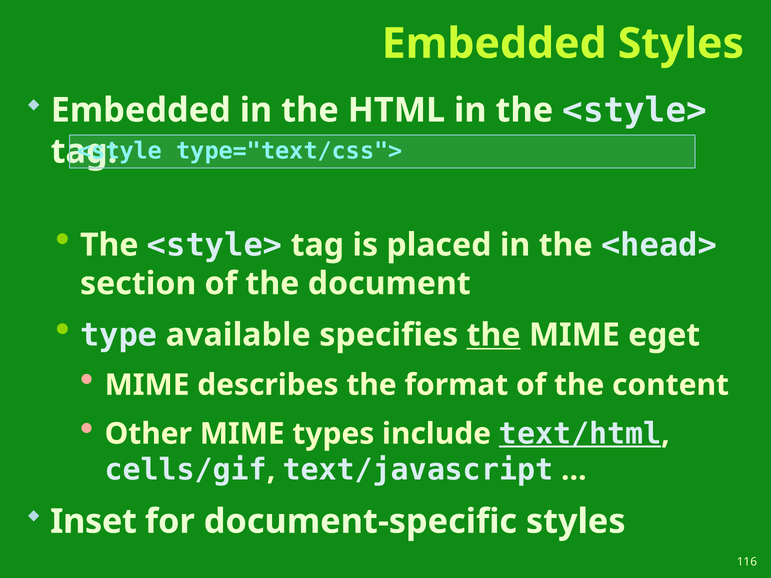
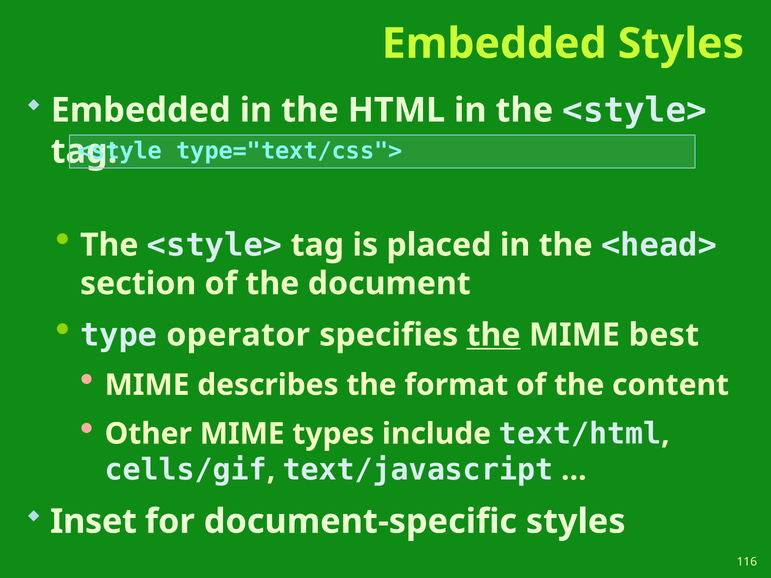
available: available -> operator (238, 335)
eget: eget -> best (664, 335)
text/html underline: present -> none (580, 434)
